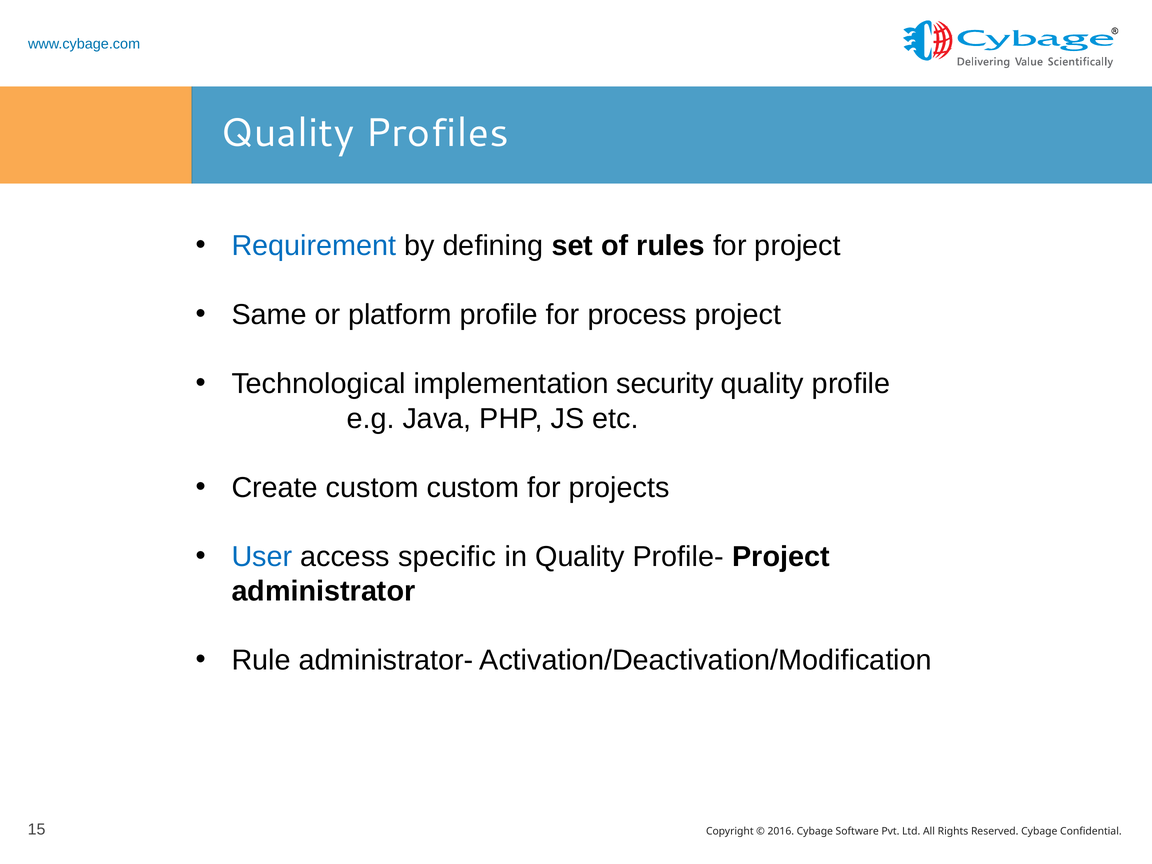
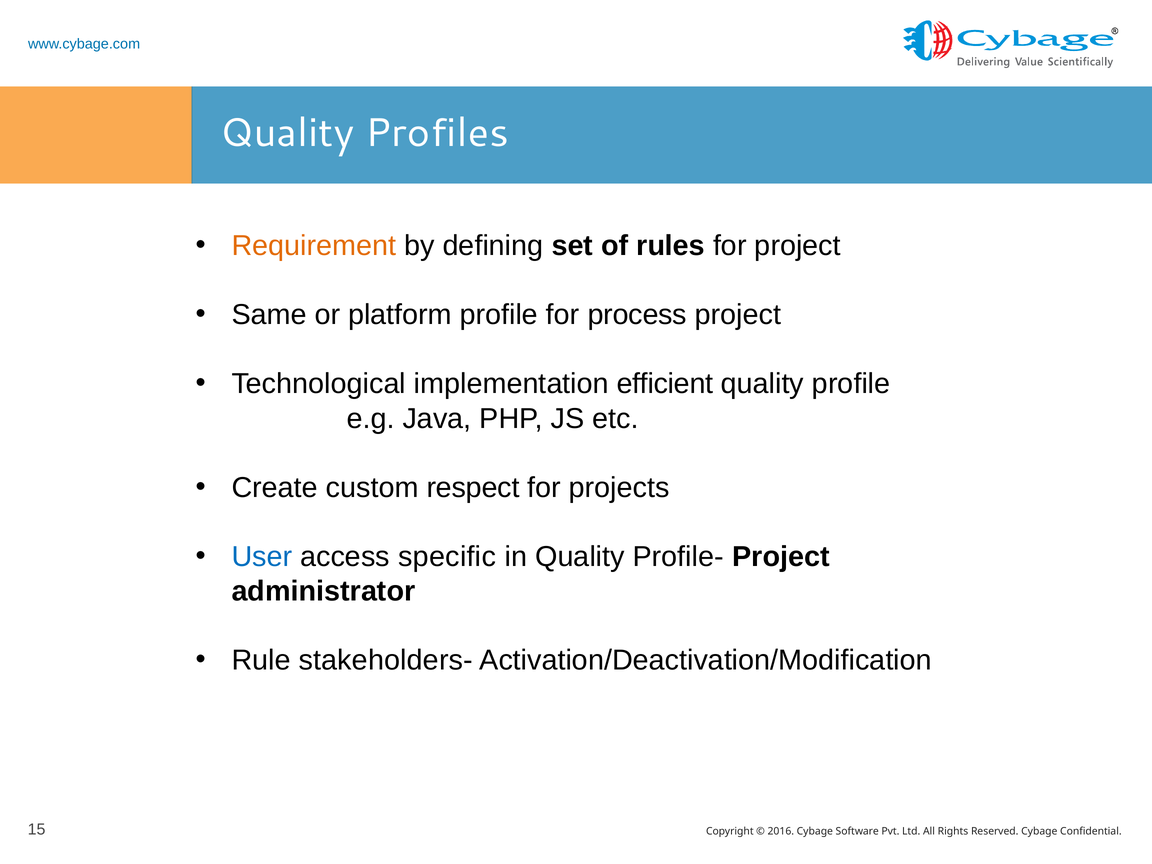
Requirement colour: blue -> orange (314, 246)
security: security -> efficient (665, 384)
custom custom: custom -> respect (473, 488)
administrator-: administrator- -> stakeholders- (386, 660)
